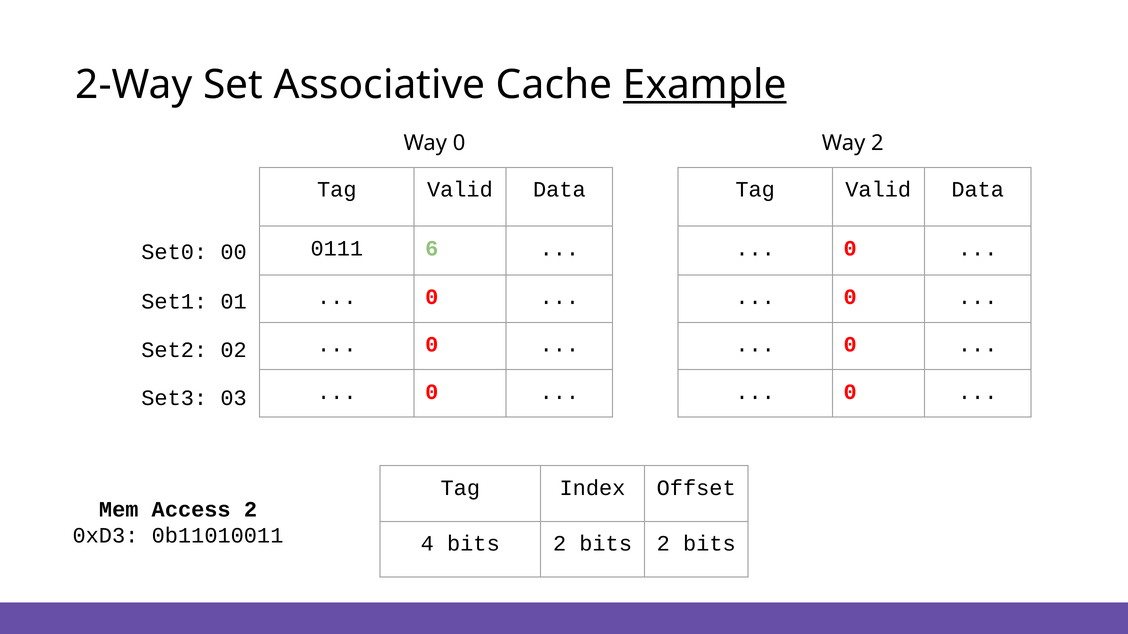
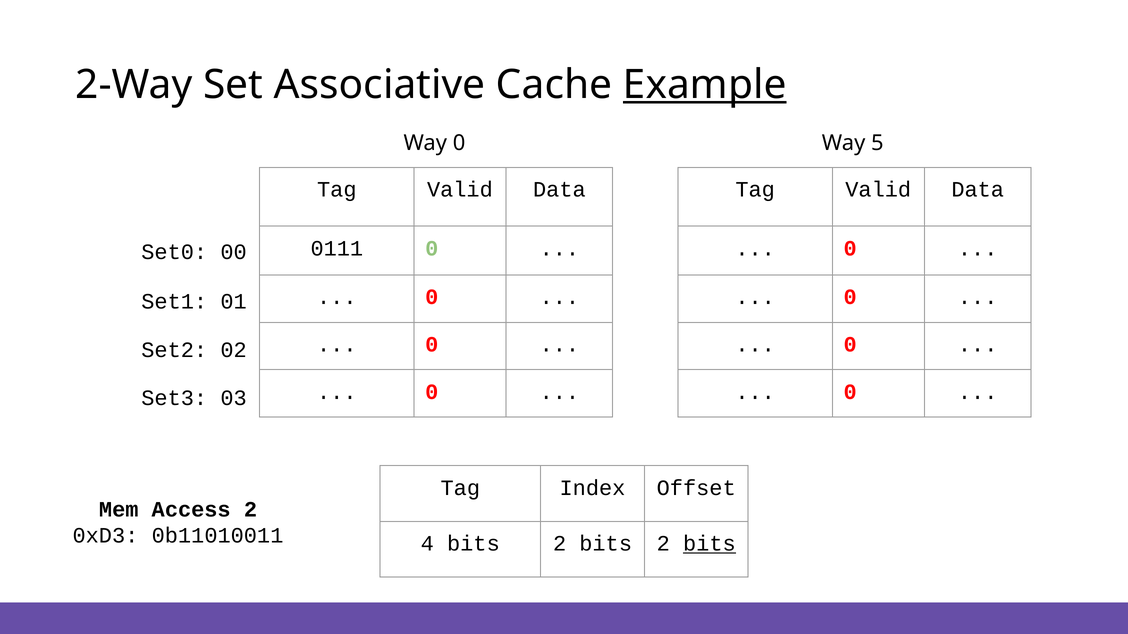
Way 2: 2 -> 5 (877, 143)
0111 6: 6 -> 0 (432, 249)
bits underline: none -> present (709, 544)
